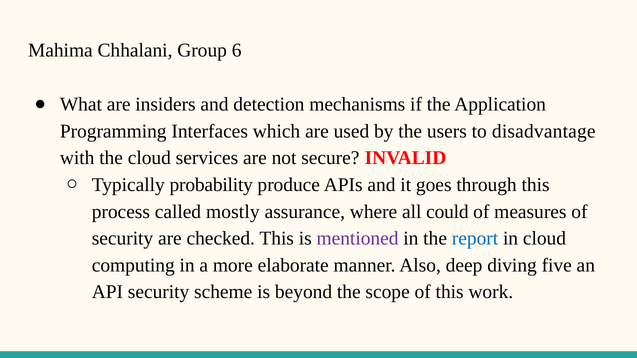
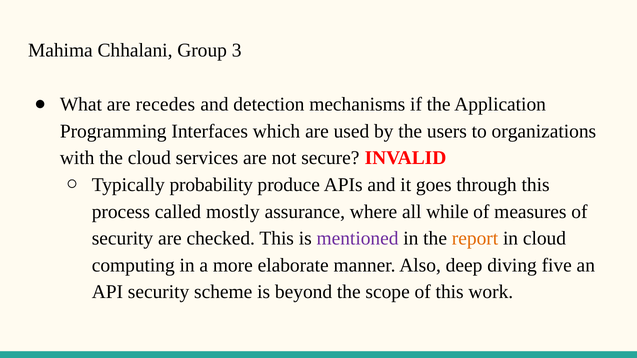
6: 6 -> 3 (237, 50)
insiders: insiders -> recedes (165, 105)
disadvantage: disadvantage -> organizations (544, 131)
could: could -> while (447, 212)
report colour: blue -> orange (475, 239)
